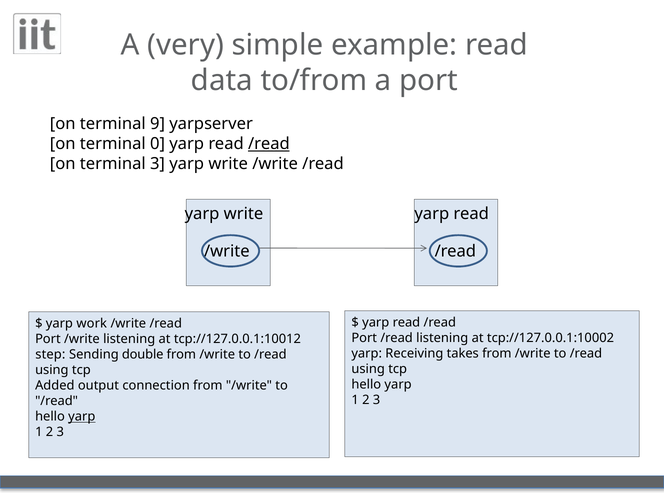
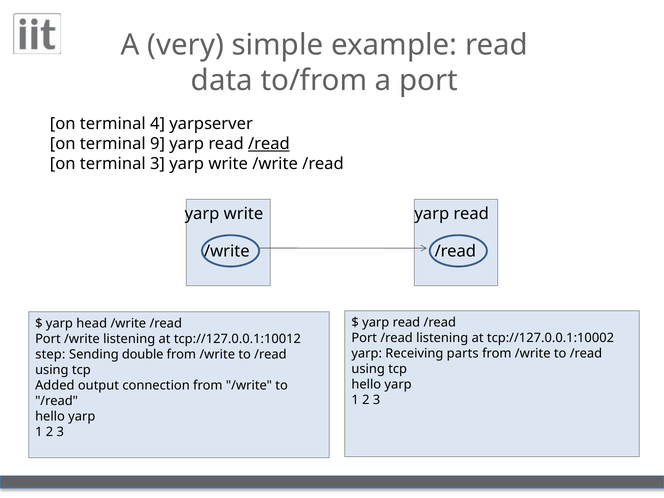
9: 9 -> 4 (158, 124)
0: 0 -> 9 (158, 144)
work: work -> head (92, 324)
takes: takes -> parts (463, 354)
yarp underline: present -> none (82, 417)
